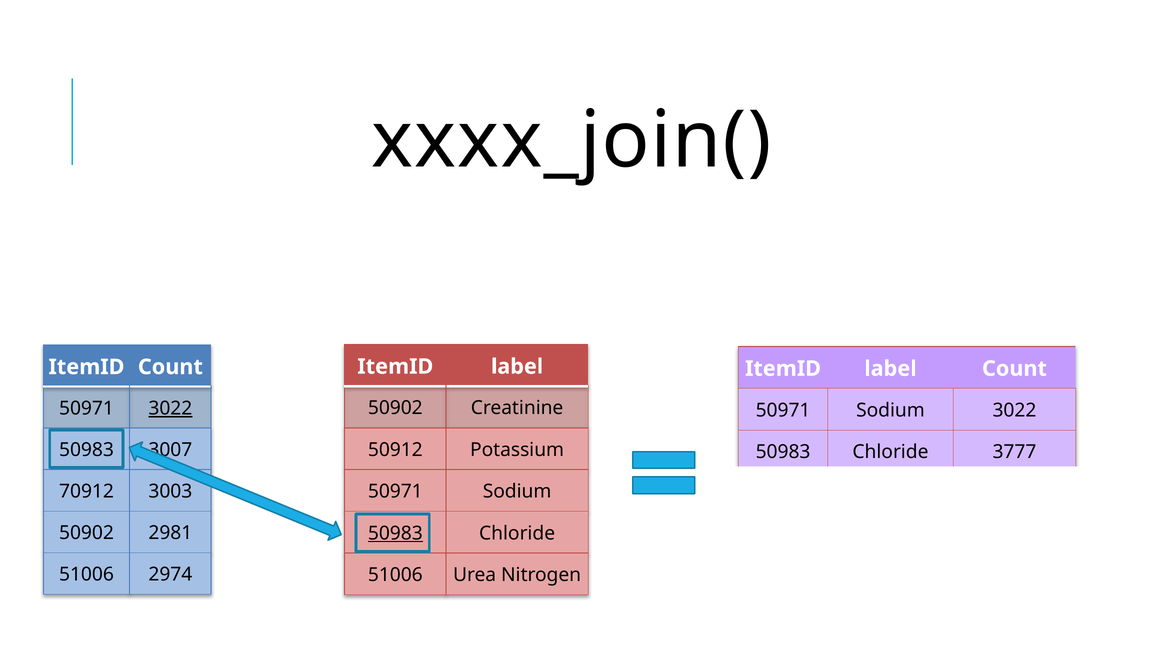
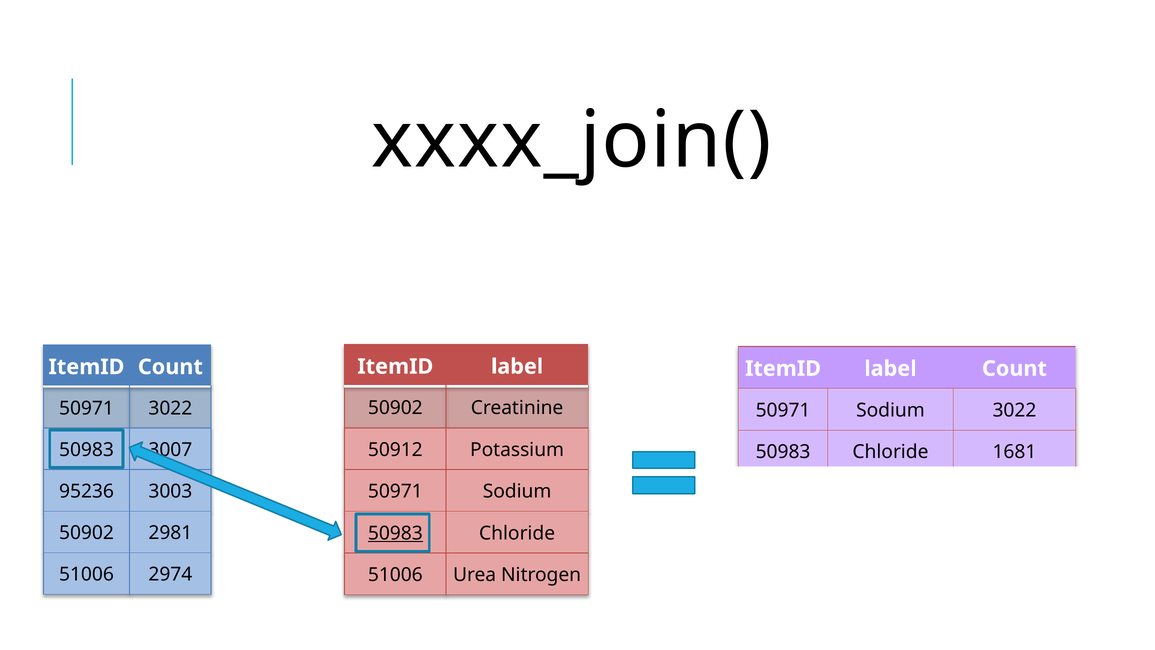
3022 underline: present -> none (170, 408)
3777: 3777 -> 1681 (1014, 452)
70912: 70912 -> 95236 (87, 491)
